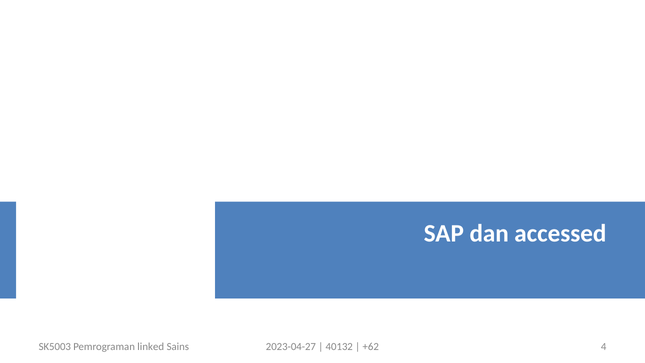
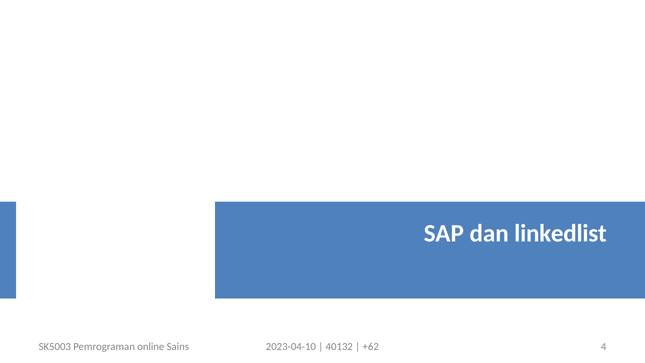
accessed: accessed -> linkedlist (561, 233)
linked: linked -> online (151, 347)
2023-04-27: 2023-04-27 -> 2023-04-10 (291, 347)
